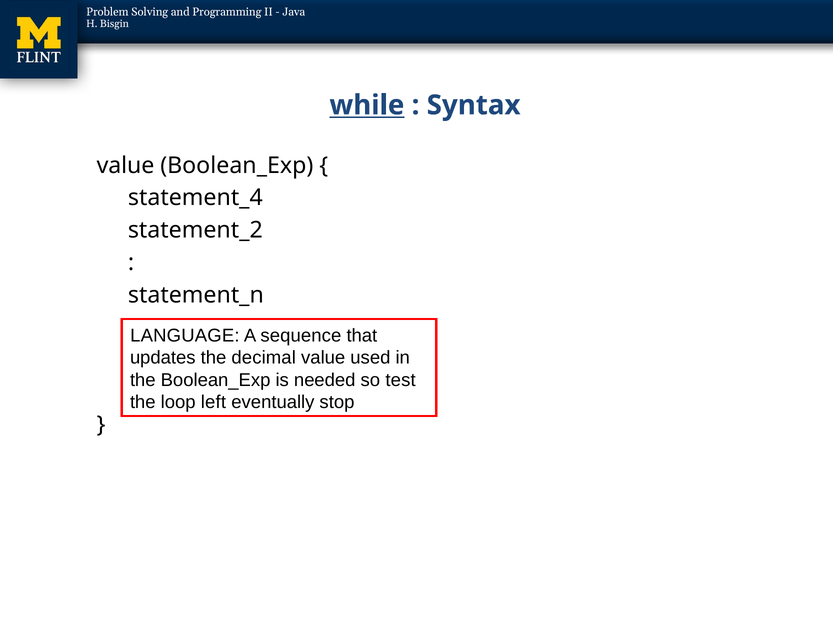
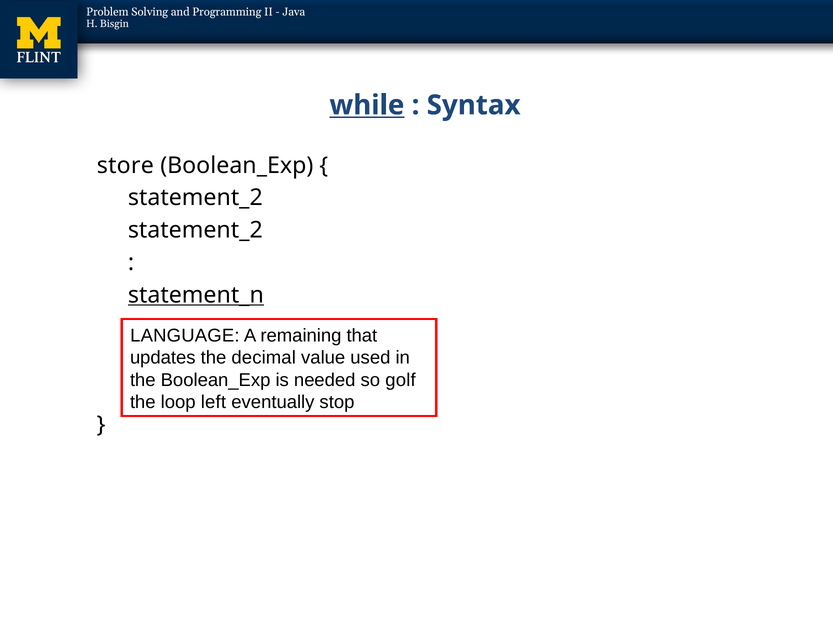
value: value -> store (125, 165)
statement_4: statement_4 -> statement_2 (195, 198)
statement_n underline: none -> present (196, 295)
sequence: sequence -> remaining (301, 335)
test: test -> golf (401, 380)
